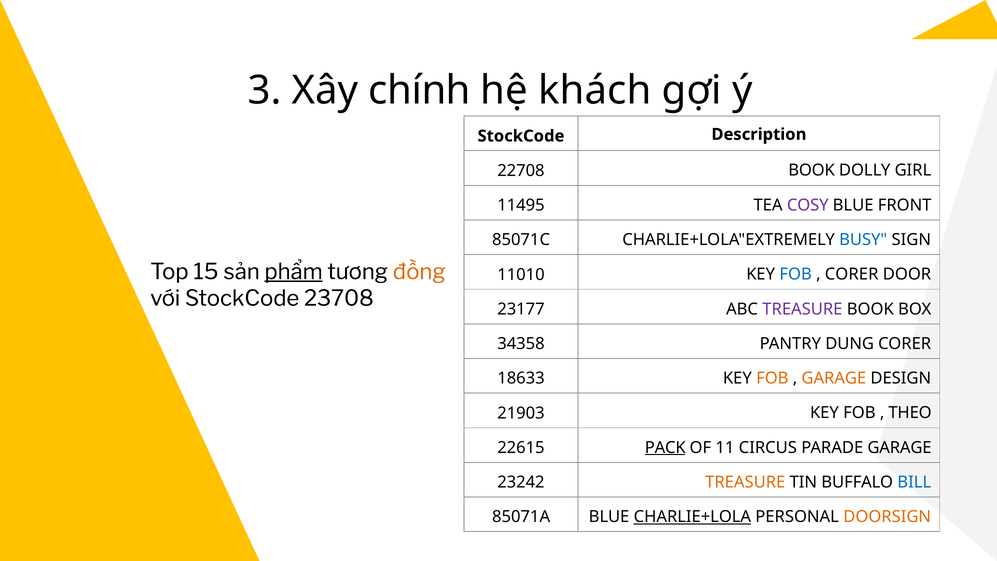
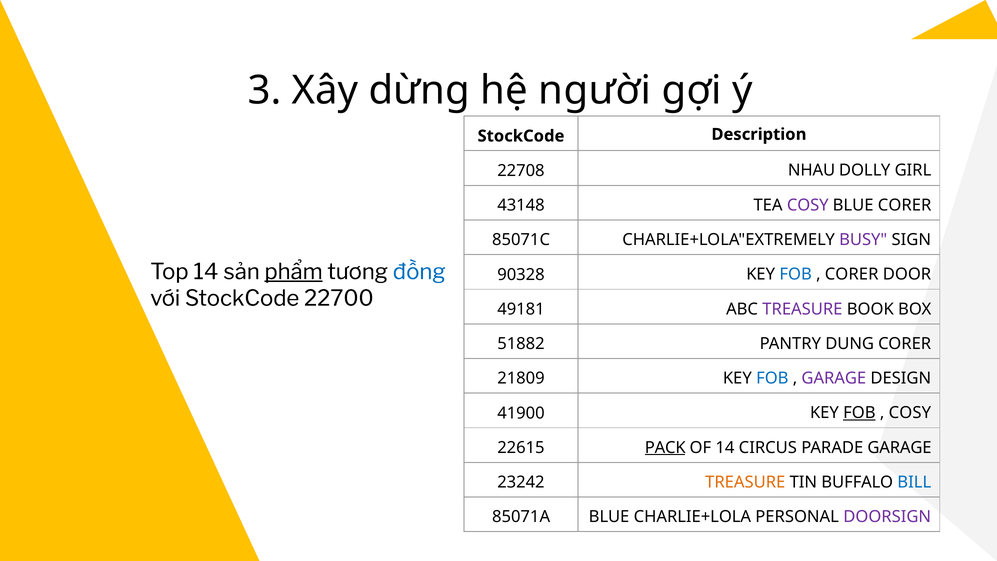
chính: chính -> dừng (419, 90)
khách: khách -> người (595, 90)
22708 BOOK: BOOK -> NHAU (812, 170)
11495: 11495 -> 43148 (521, 205)
BLUE FRONT: FRONT -> CORER (905, 205)
BUSY colour: blue -> purple (863, 240)
Top 15: 15 -> 14 (206, 272)
đồng colour: orange -> blue (419, 272)
11010: 11010 -> 90328 (521, 275)
23708: 23708 -> 22700 (339, 298)
23177: 23177 -> 49181 (521, 309)
34358: 34358 -> 51882 (521, 344)
18633: 18633 -> 21809 (521, 378)
FOB colour: orange -> blue (772, 378)
GARAGE colour: orange -> purple (834, 378)
21903: 21903 -> 41900 (521, 413)
FOB underline: none -> present (859, 413)
THEO: THEO -> COSY (910, 413)
OF 11: 11 -> 14 (725, 447)
CHARLIE+LOLA underline: present -> none (692, 517)
DOORSIGN colour: orange -> purple (887, 517)
